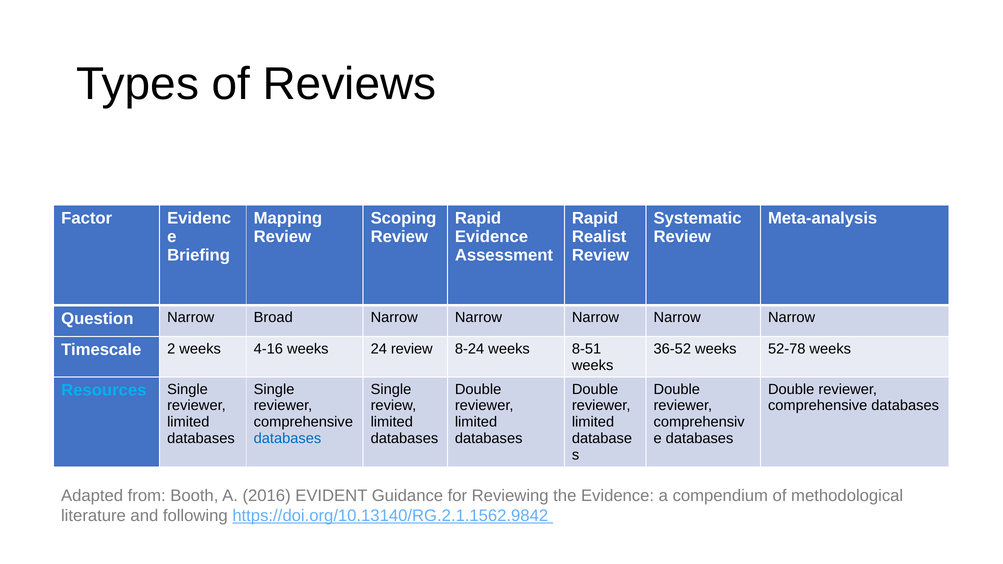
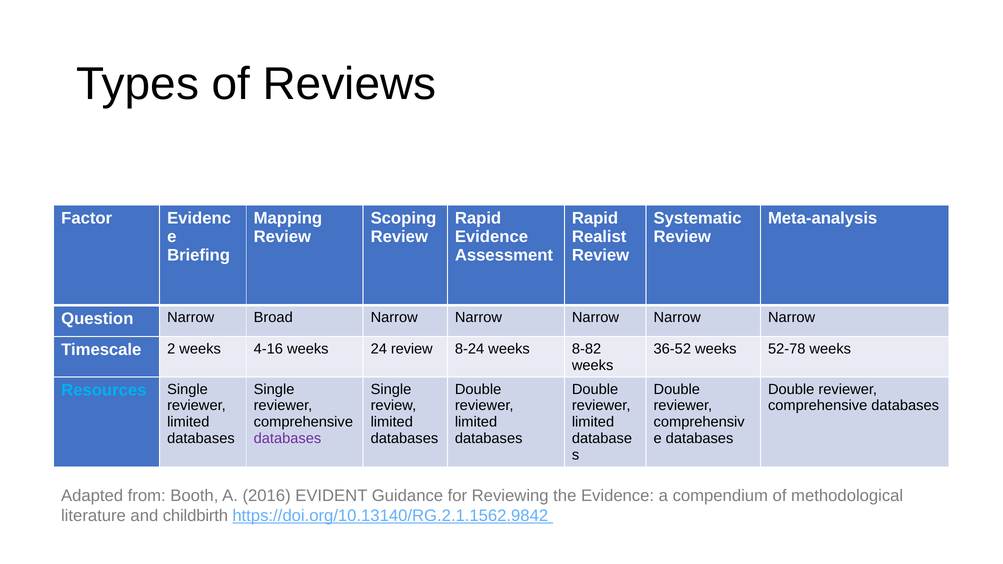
8-51: 8-51 -> 8-82 (587, 349)
databases colour: blue -> purple (287, 439)
following: following -> childbirth (195, 516)
